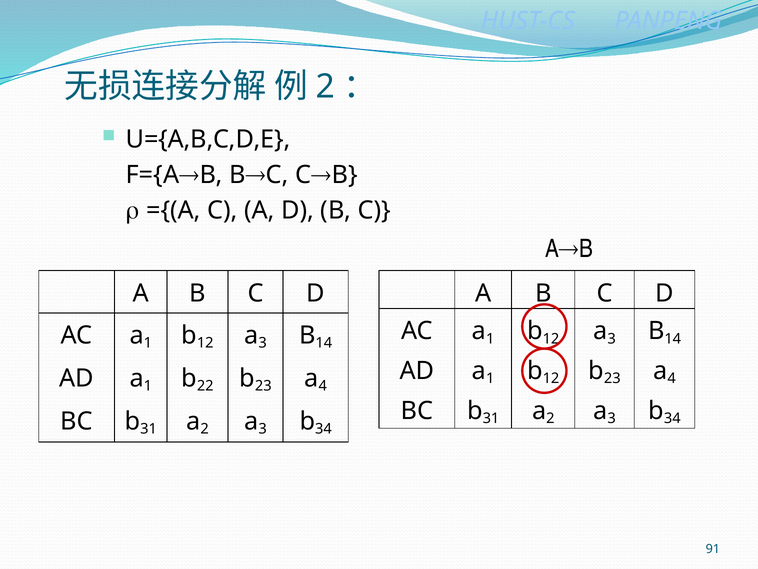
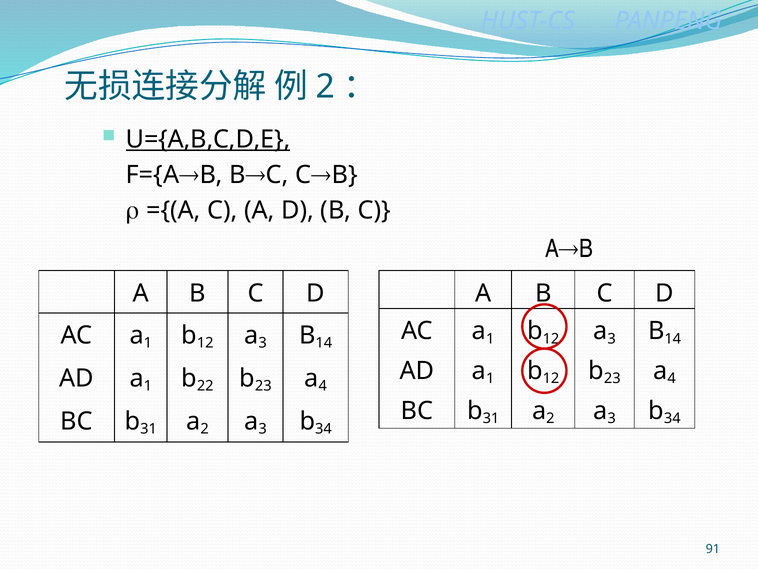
U={A,B,C,D,E underline: none -> present (208, 139)
